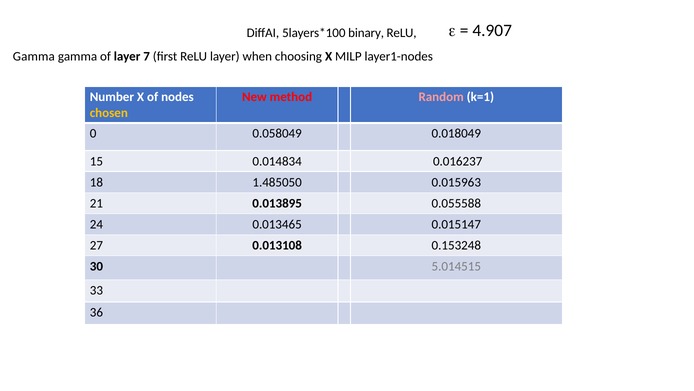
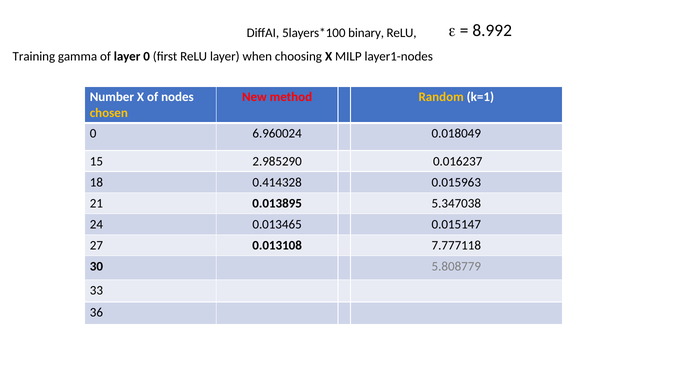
4.907: 4.907 -> 8.992 (492, 30)
Gamma: Gamma -> Training (34, 56)
layer 7: 7 -> 0 (147, 56)
Random colour: pink -> yellow (441, 97)
0.058049: 0.058049 -> 6.960024 (277, 133)
0.014834: 0.014834 -> 2.985290 (277, 161)
1.485050: 1.485050 -> 0.414328 (277, 182)
0.055588: 0.055588 -> 5.347038 (456, 203)
0.153248: 0.153248 -> 7.777118 (456, 245)
5.014515: 5.014515 -> 5.808779 (456, 266)
